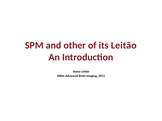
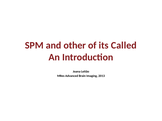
its Leitão: Leitão -> Called (124, 46)
